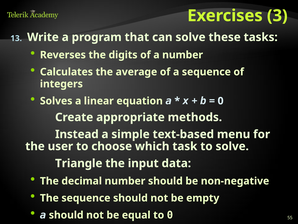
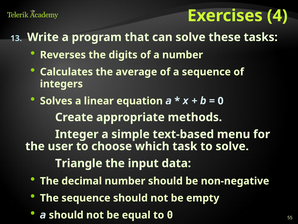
3: 3 -> 4 (277, 16)
Instead: Instead -> Integer (77, 134)
